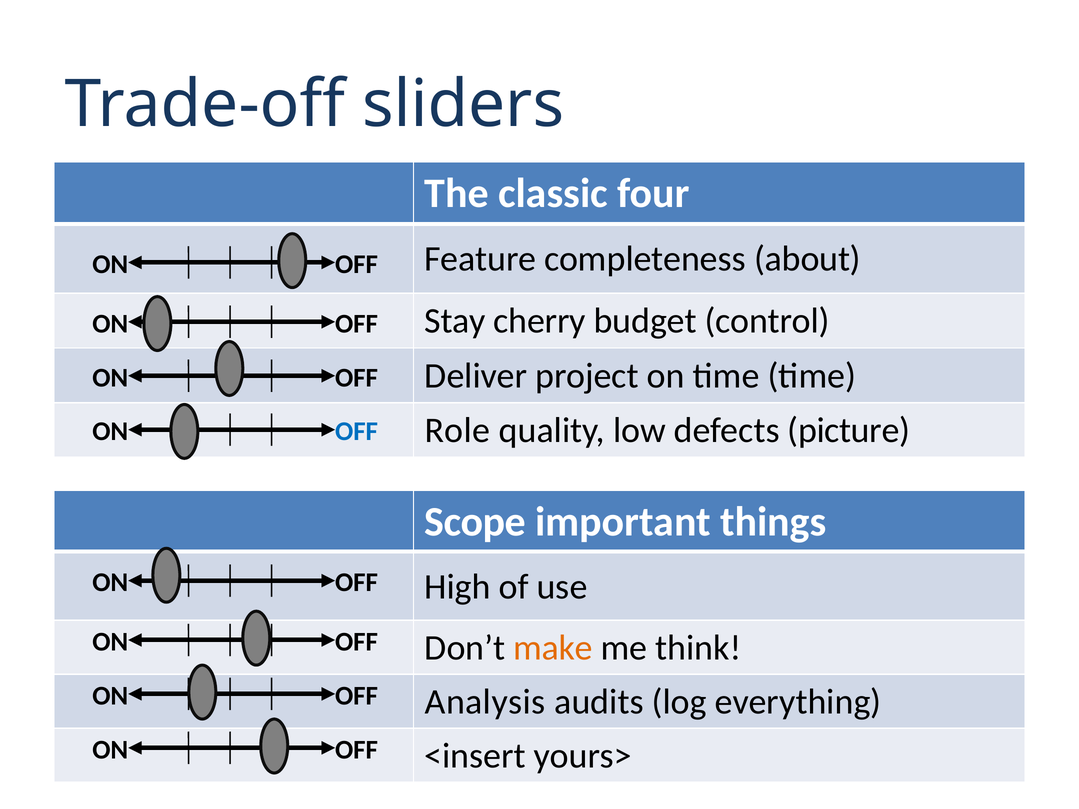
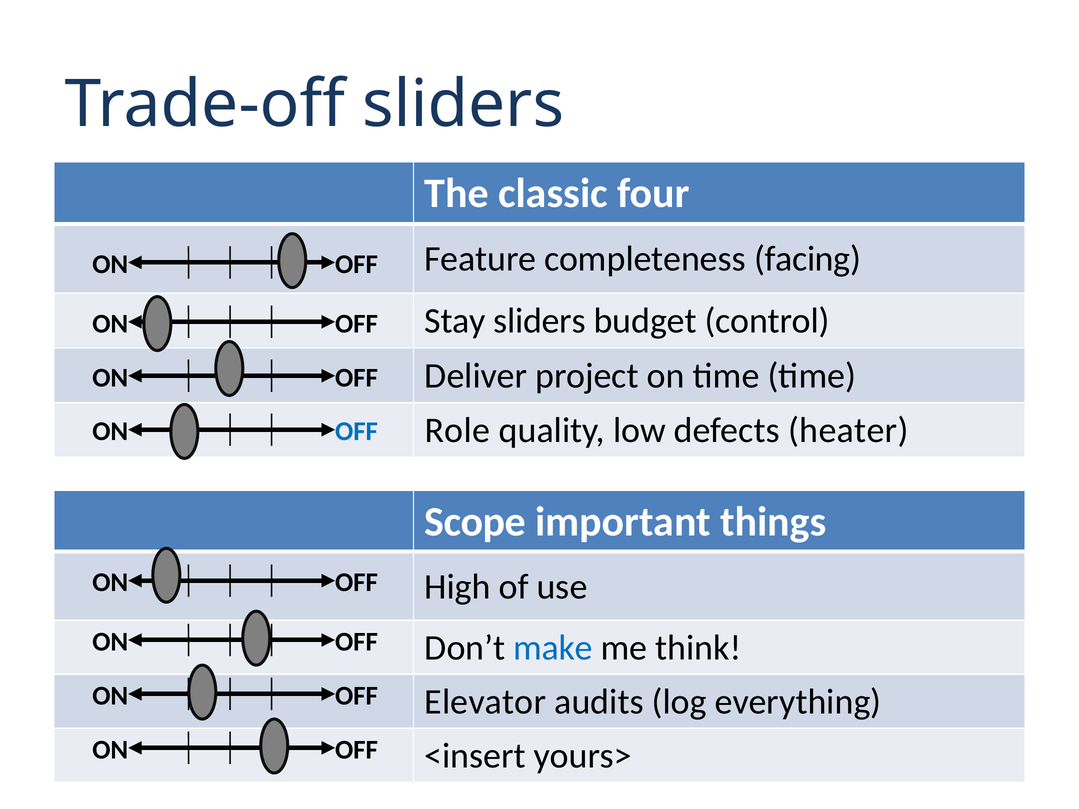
about: about -> facing (808, 259)
Stay cherry: cherry -> sliders (540, 321)
picture: picture -> heater (848, 430)
make colour: orange -> blue (553, 648)
Analysis: Analysis -> Elevator (485, 702)
